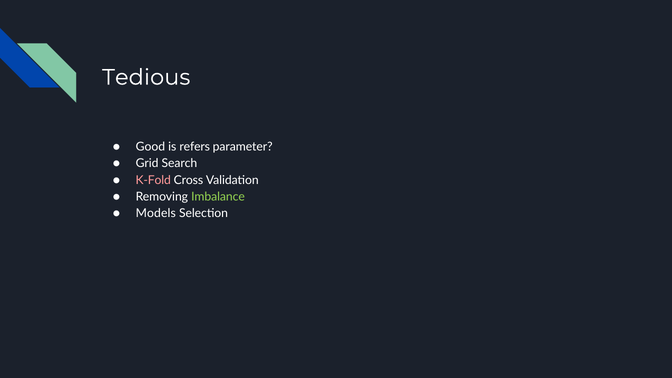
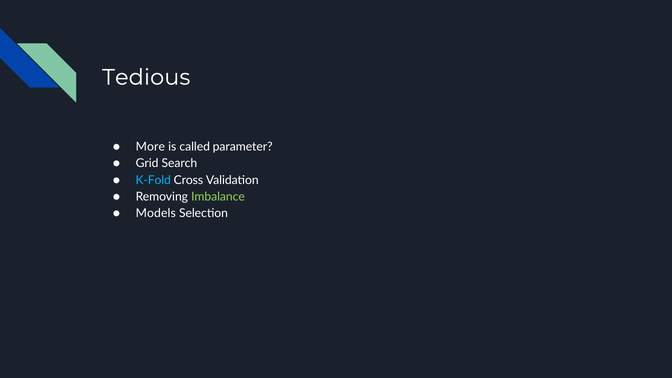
Good: Good -> More (150, 147)
refers: refers -> called (195, 147)
K-Fold colour: pink -> light blue (153, 180)
